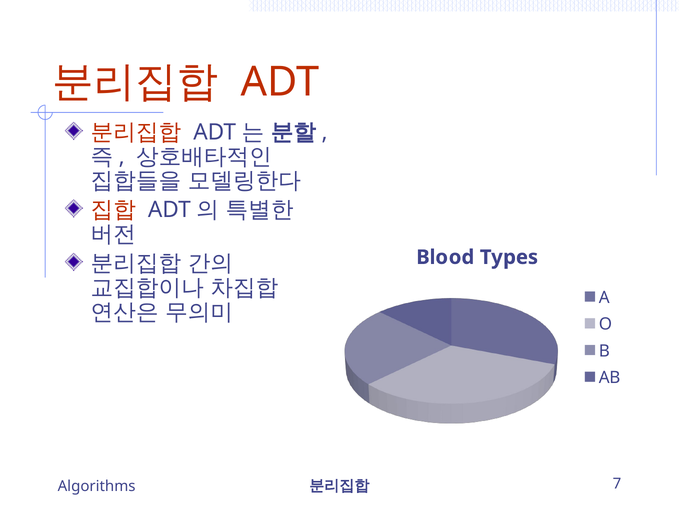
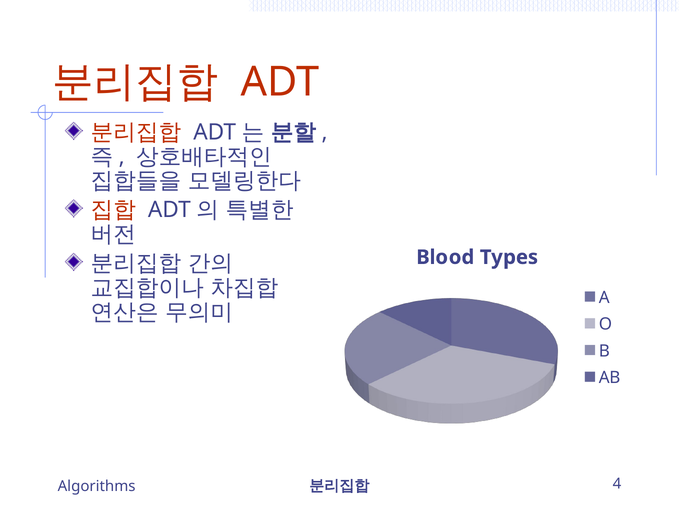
7: 7 -> 4 (617, 484)
